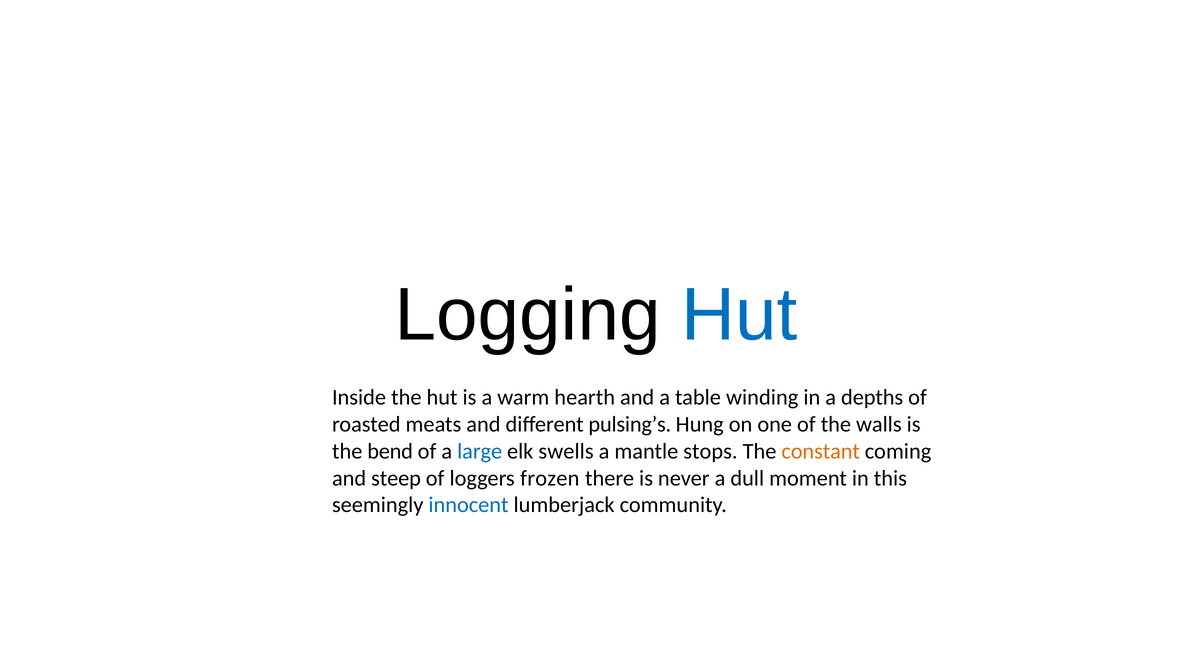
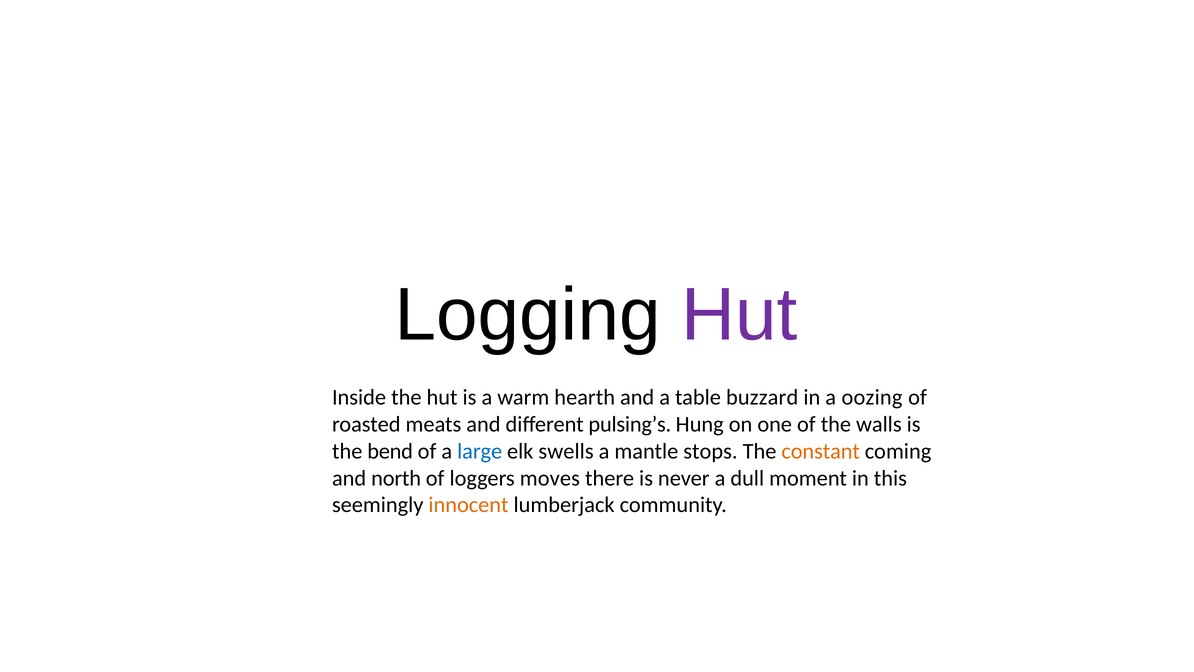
Hut colour: blue -> purple (739, 315)
winding: winding -> buzzard (762, 397)
depths: depths -> oozing (872, 397)
steep: steep -> north (396, 478)
frozen: frozen -> moves (550, 478)
innocent colour: blue -> orange (468, 505)
